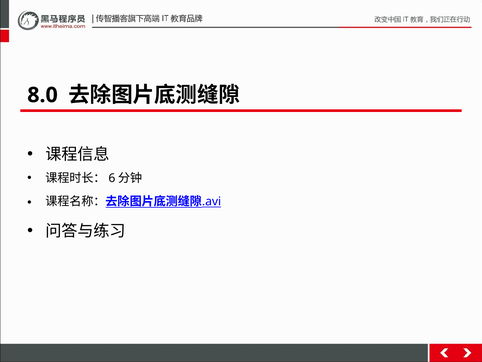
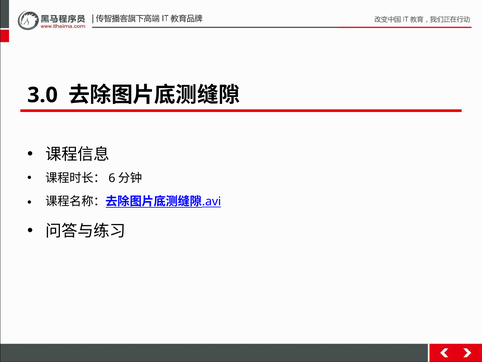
8.0: 8.0 -> 3.0 (43, 95)
